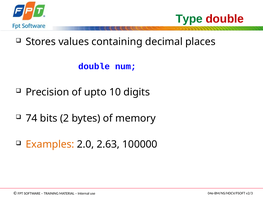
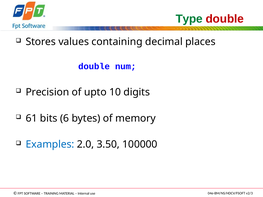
74: 74 -> 61 (31, 118)
2: 2 -> 6 (65, 118)
Examples colour: orange -> blue (50, 145)
2.63: 2.63 -> 3.50 (108, 145)
